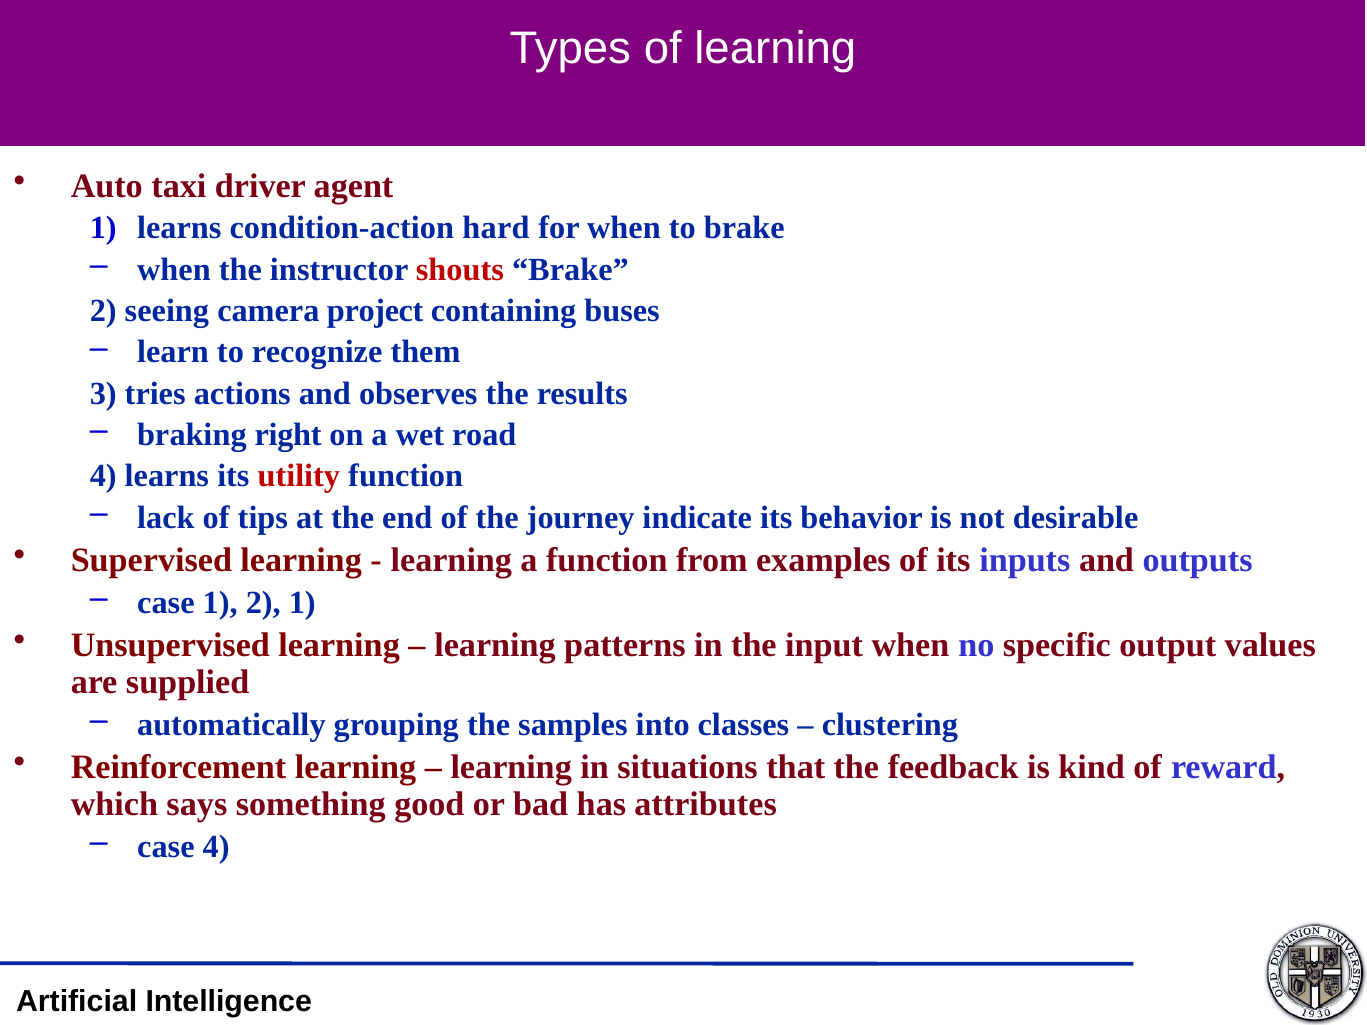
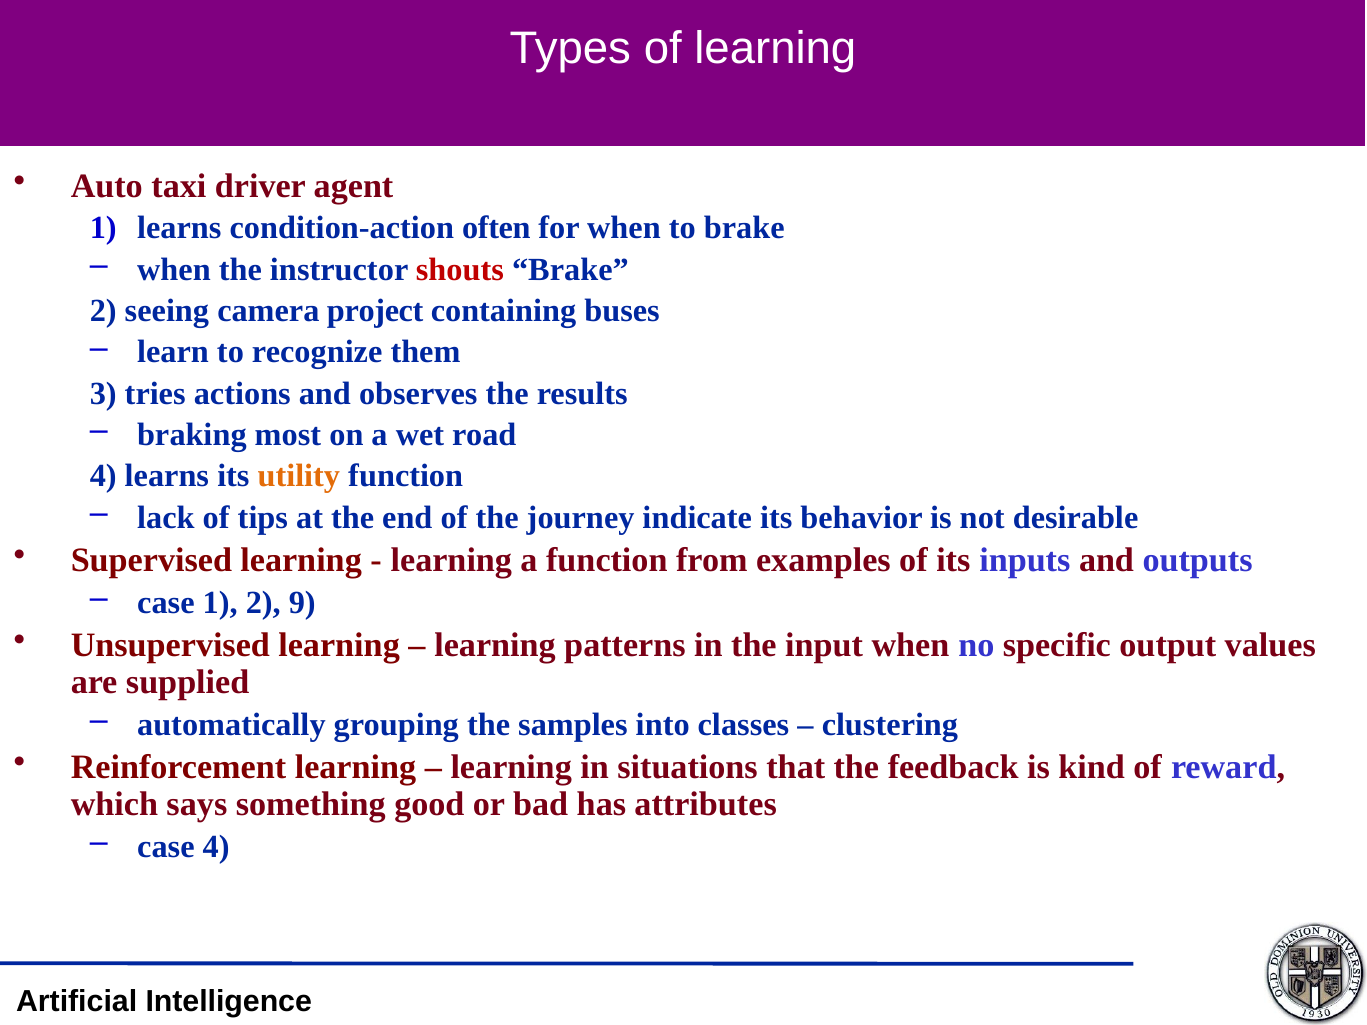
hard: hard -> often (496, 228)
right: right -> most (288, 435)
utility colour: red -> orange (299, 476)
2 1: 1 -> 9 (302, 603)
